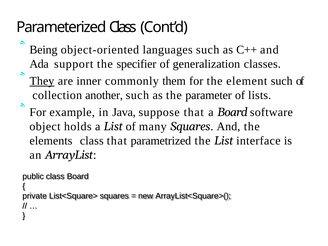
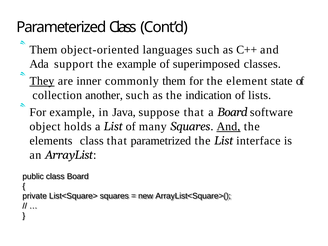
Being: Being -> Them (43, 50)
the specifier: specifier -> example (136, 64)
generalization: generalization -> superimposed (206, 64)
element such: such -> state (282, 81)
parameter: parameter -> indication (209, 95)
And underline: none -> present (228, 127)
